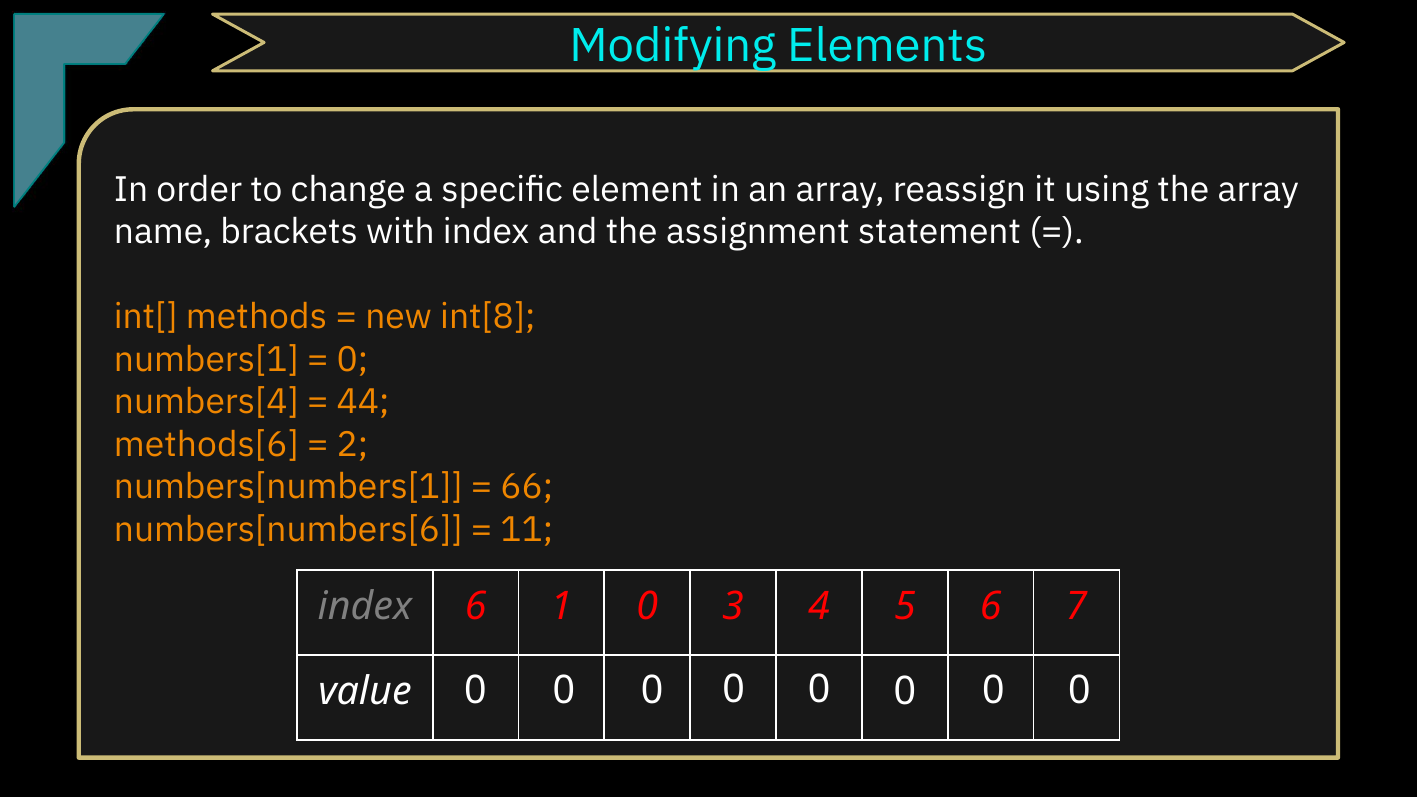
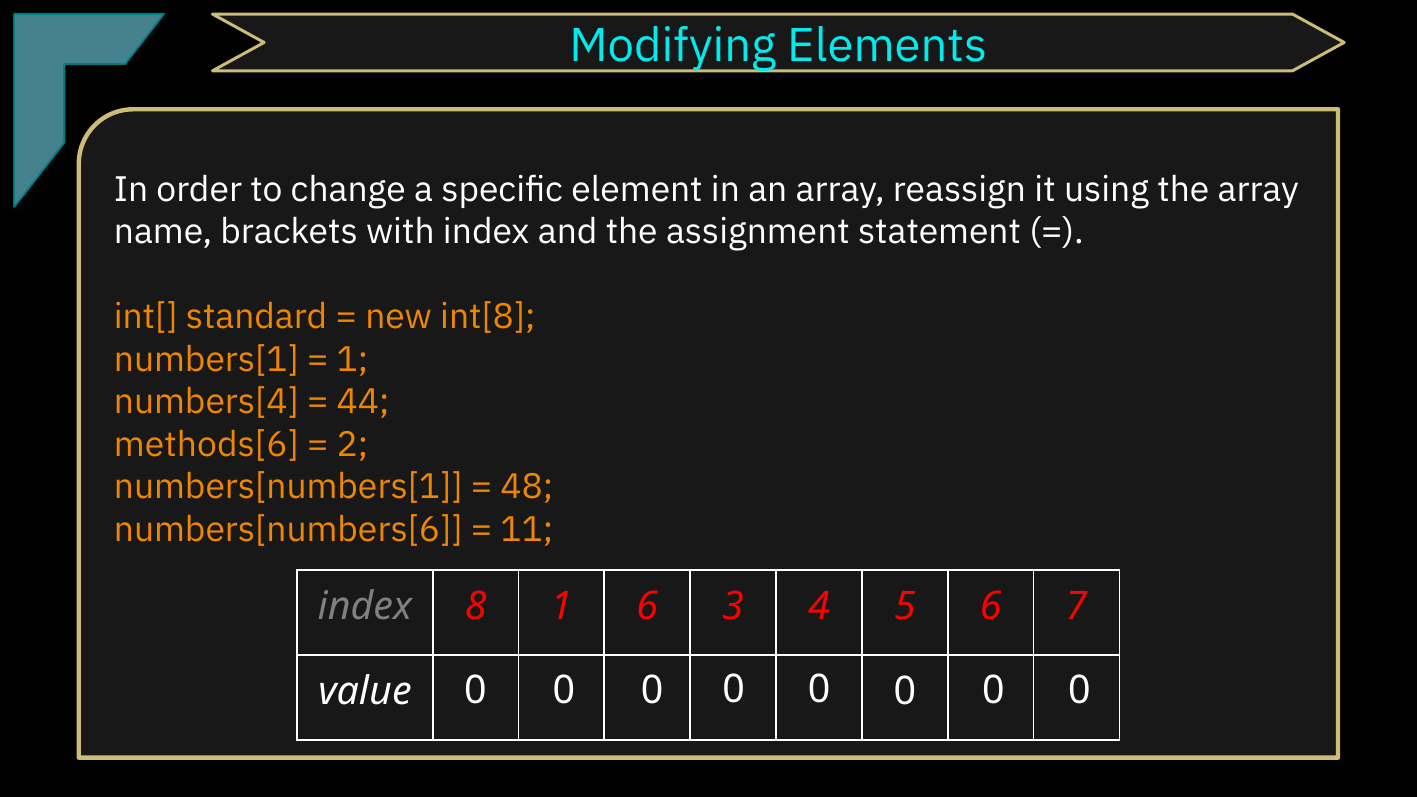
methods: methods -> standard (257, 317)
0: 0 -> 1 (353, 360)
66: 66 -> 48 (527, 487)
index 6: 6 -> 8 (476, 607)
1 0: 0 -> 6 (647, 607)
